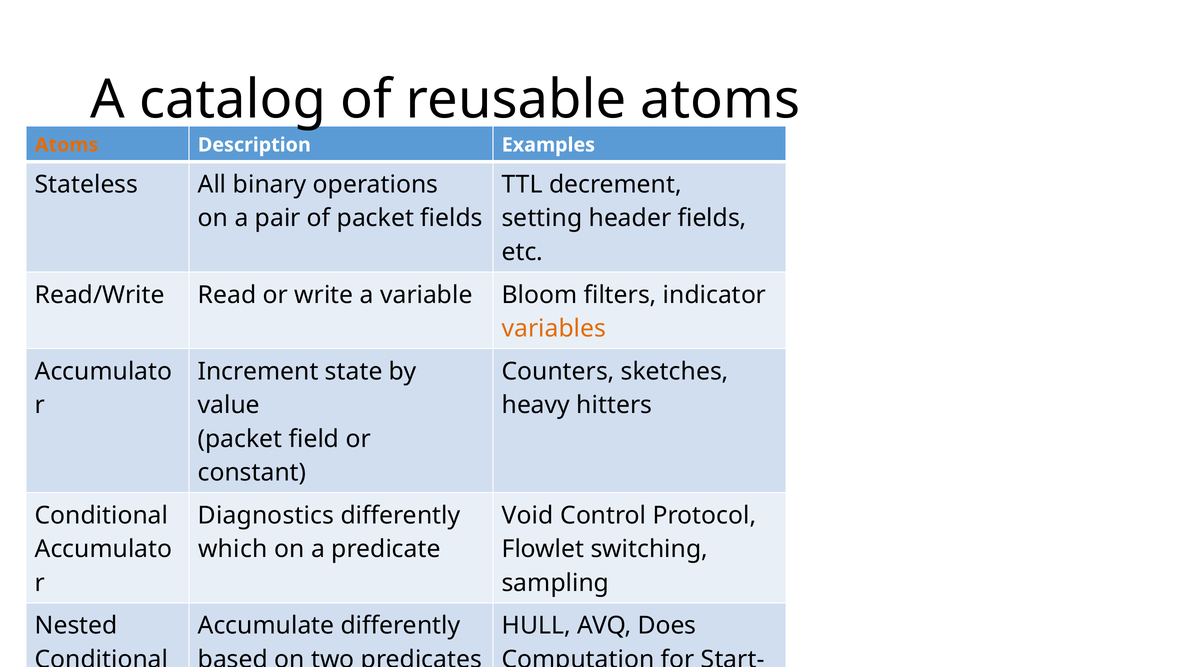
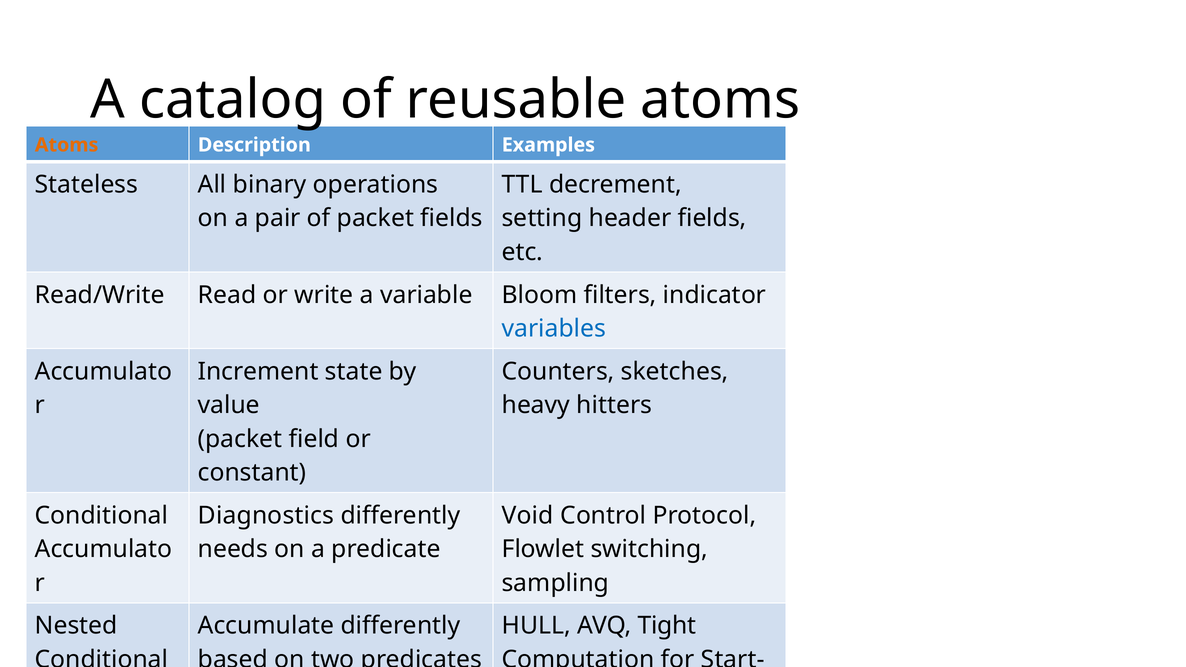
variables colour: orange -> blue (554, 329)
which: which -> needs (233, 549)
Does: Does -> Tight (667, 626)
